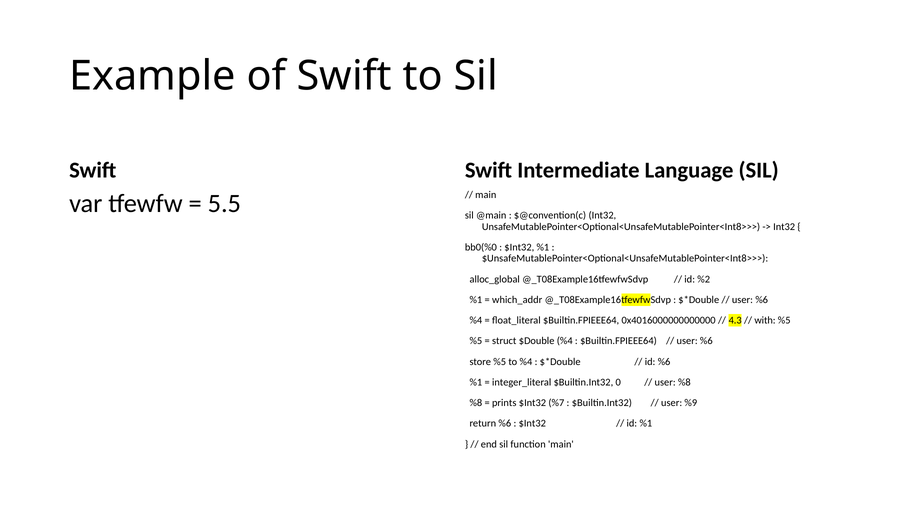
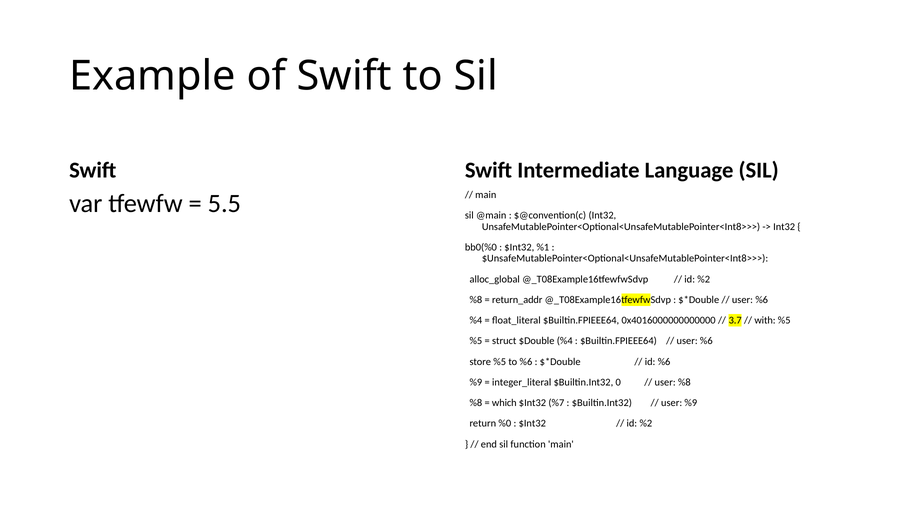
%1: %1 -> %8 (476, 300)
which_addr: which_addr -> return_addr (517, 300)
4.3: 4.3 -> 3.7 (735, 320)
to %4: %4 -> %6 (526, 362)
%1: %1 -> %9 (476, 382)
prints: prints -> which (504, 403)
return %6: %6 -> %0 (505, 424)
%1: %1 -> %2 (646, 424)
